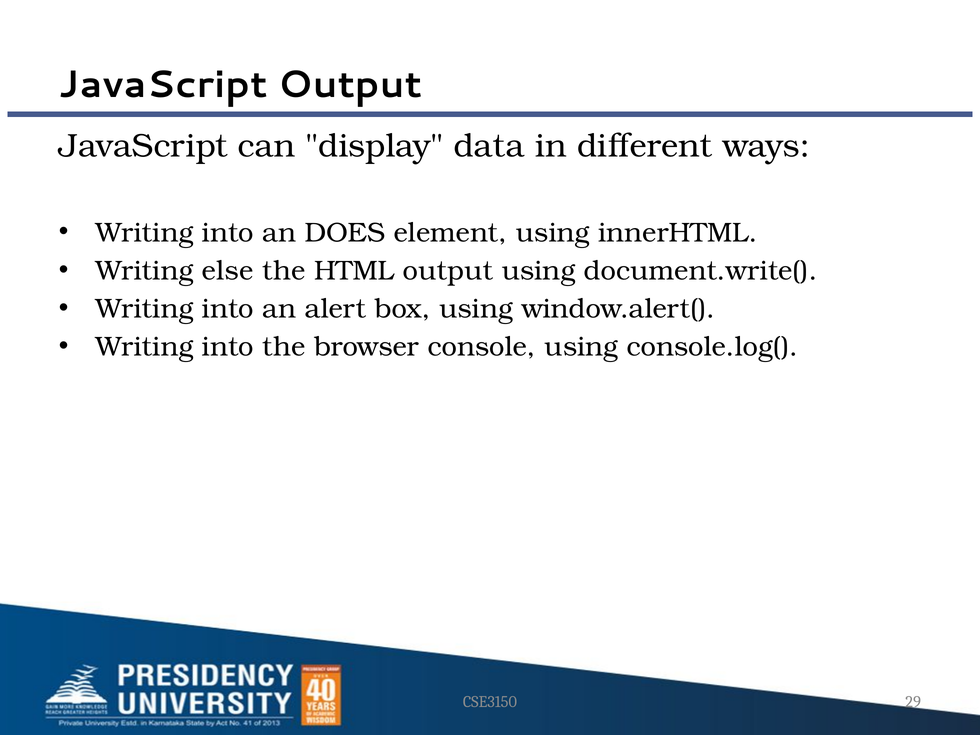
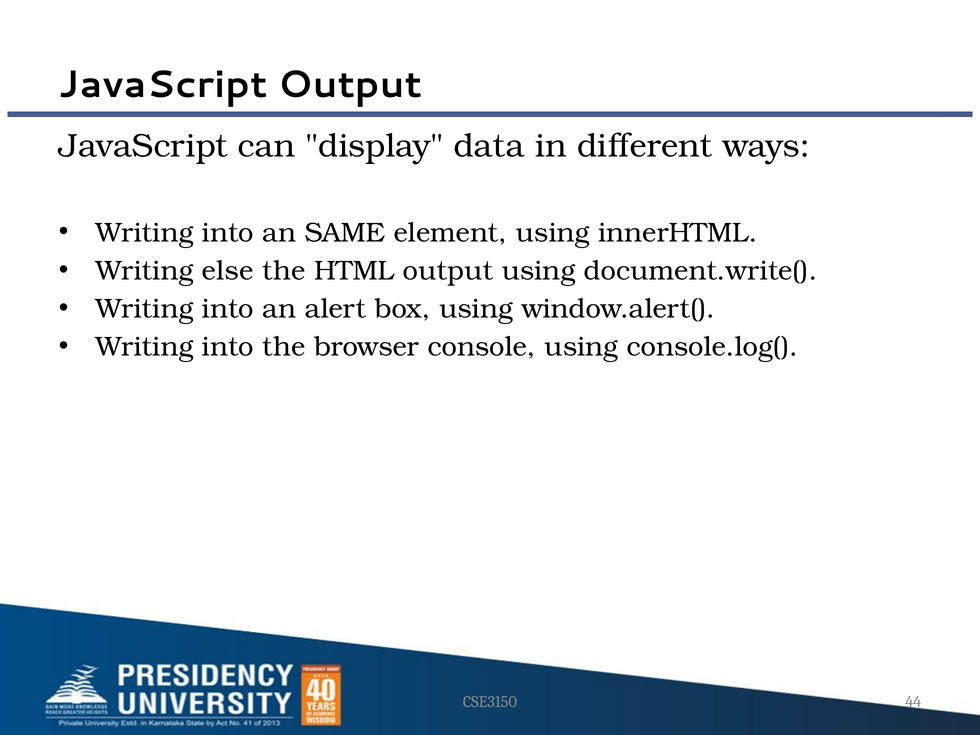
DOES: DOES -> SAME (345, 233)
29: 29 -> 44 (913, 702)
